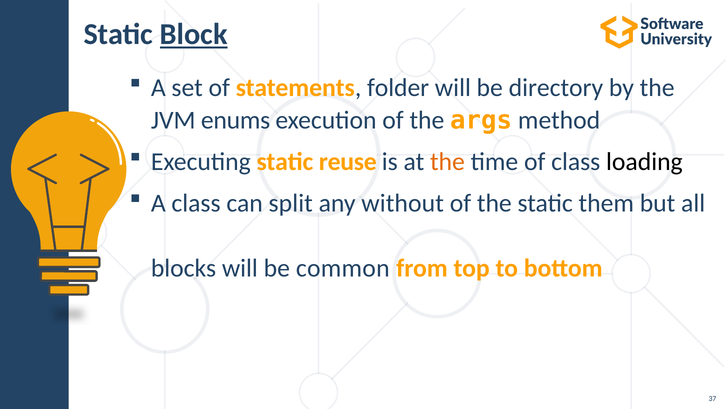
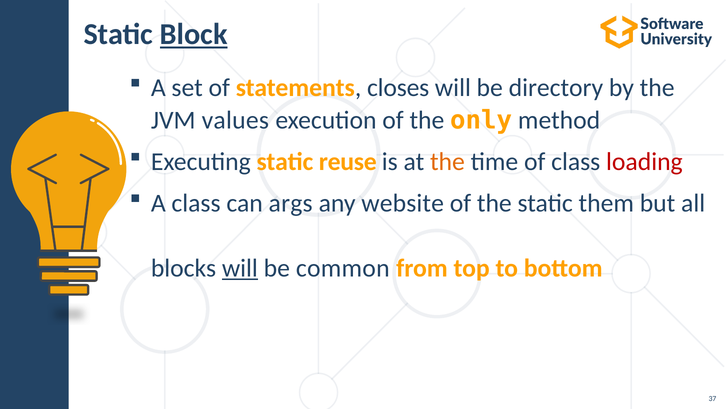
folder: folder -> closes (398, 88)
enums: enums -> values (235, 120)
args: args -> only (481, 120)
loading colour: black -> red (644, 161)
split: split -> args (291, 203)
without: without -> website (403, 203)
will underline: none -> present (240, 268)
